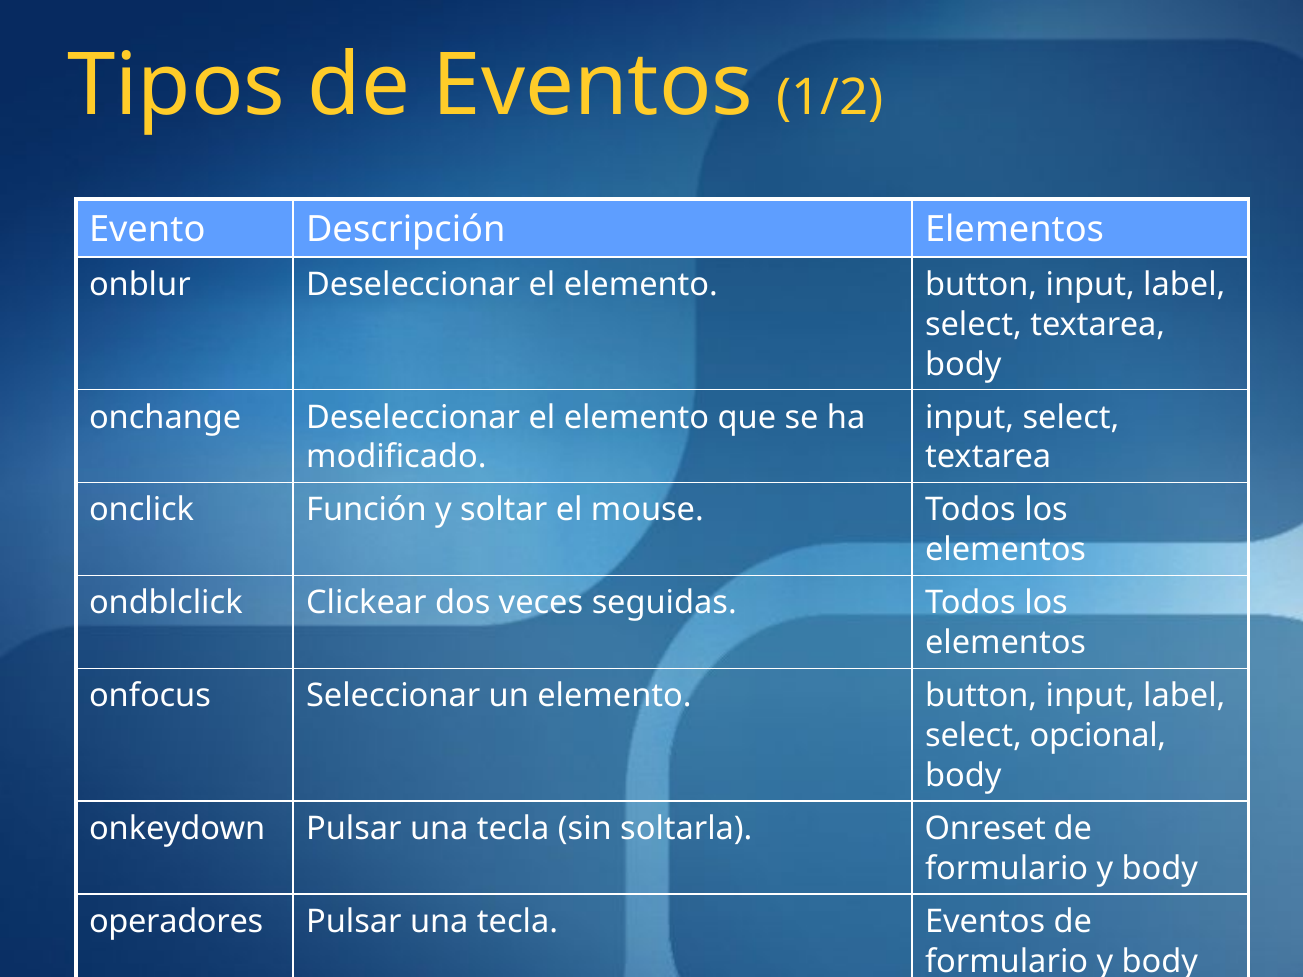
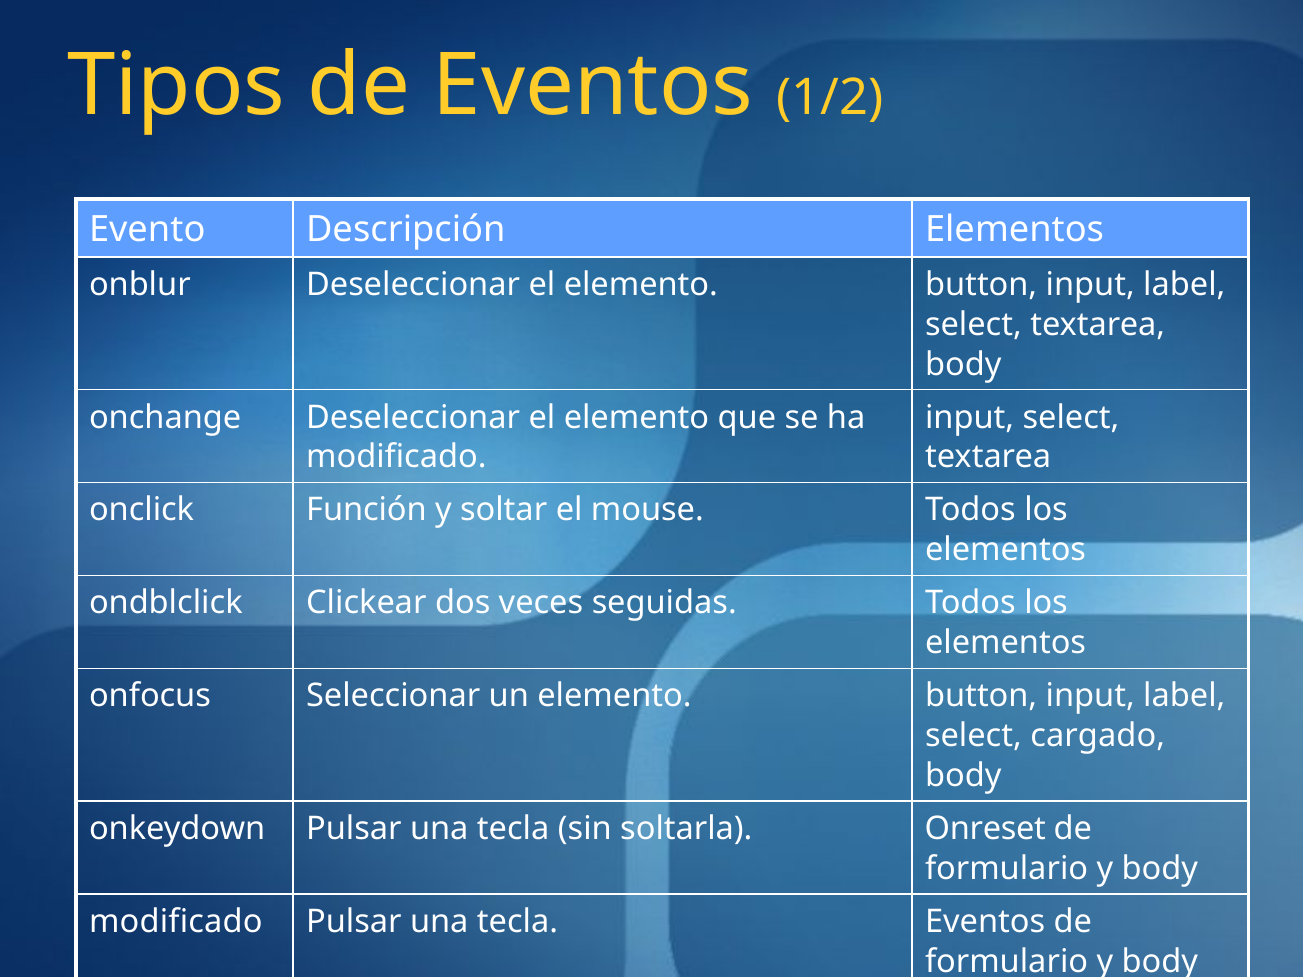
select opcional: opcional -> cargado (1098, 736)
operadores: operadores -> modificado (176, 922)
